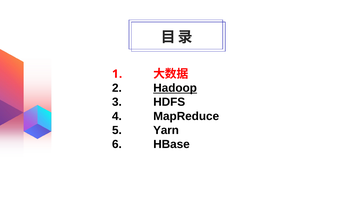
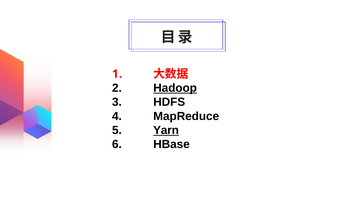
Yarn underline: none -> present (166, 130)
